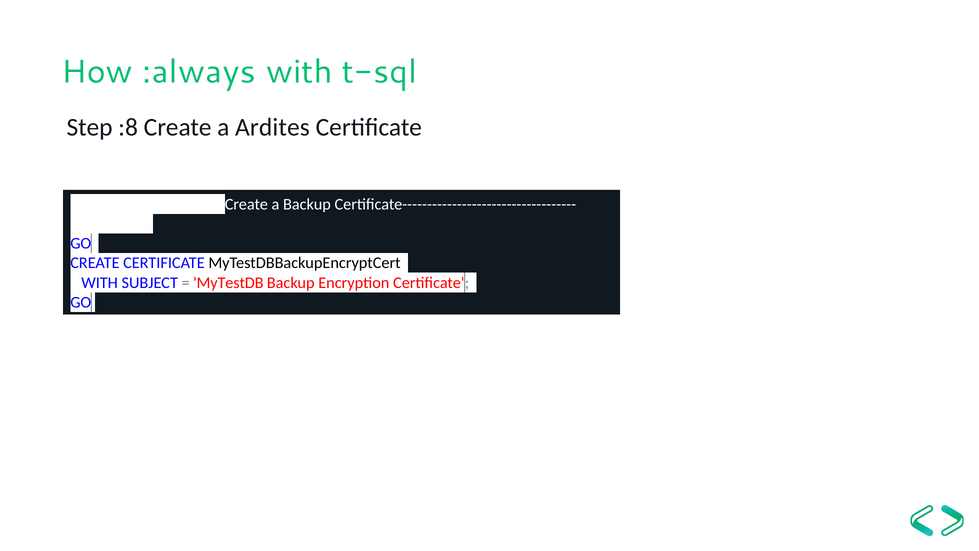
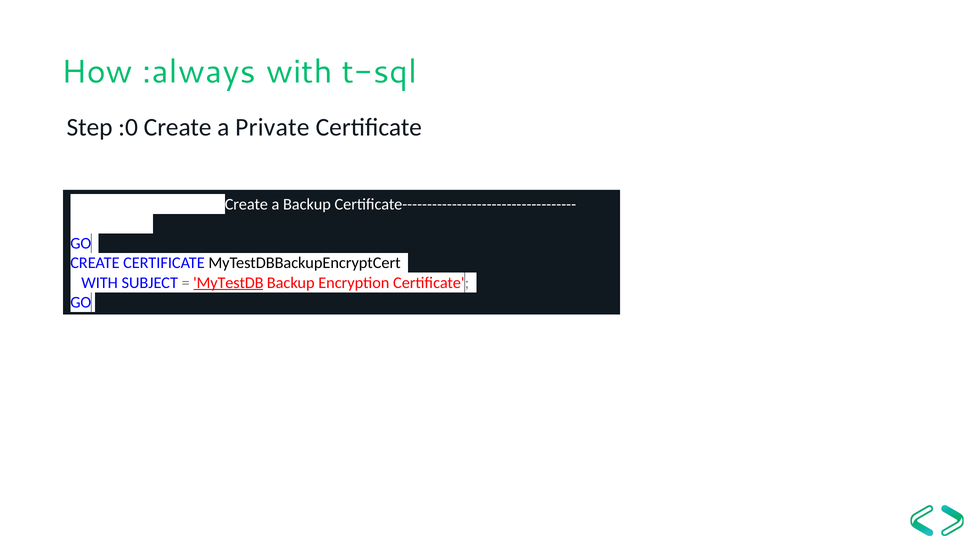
:8: :8 -> :0 (128, 127)
Ardites: Ardites -> Private (272, 127)
MyTestDB underline: none -> present (228, 283)
